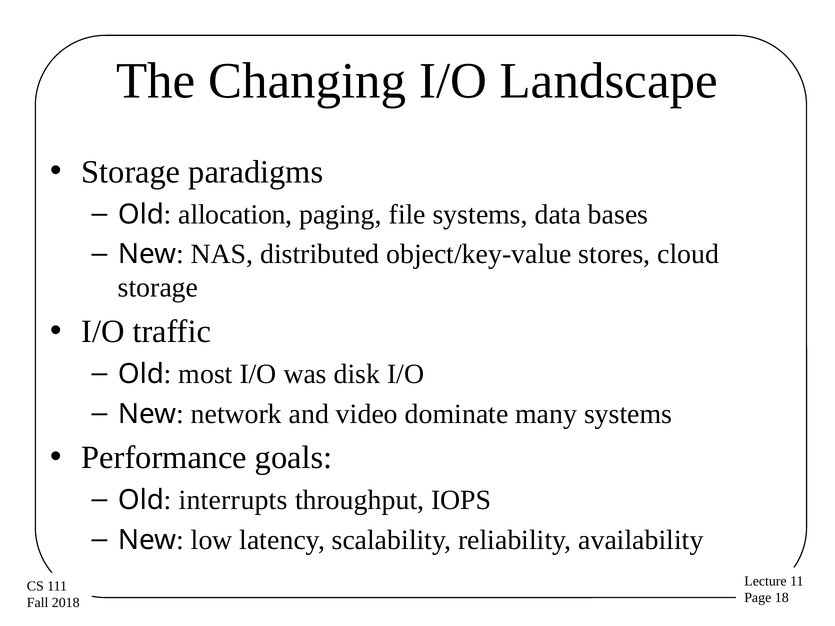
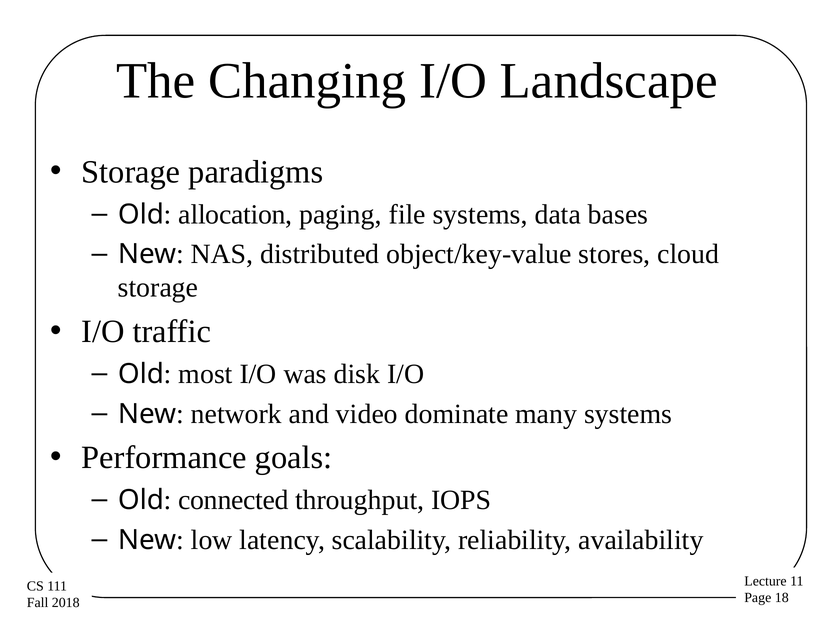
interrupts: interrupts -> connected (233, 500)
